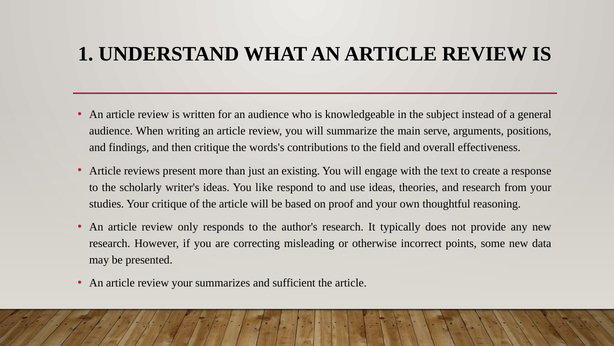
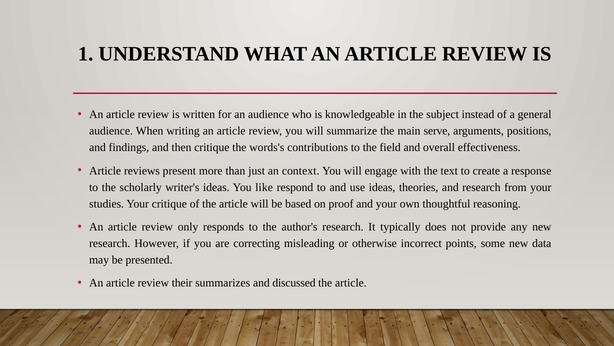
existing: existing -> context (301, 170)
review your: your -> their (182, 283)
sufficient: sufficient -> discussed (294, 283)
